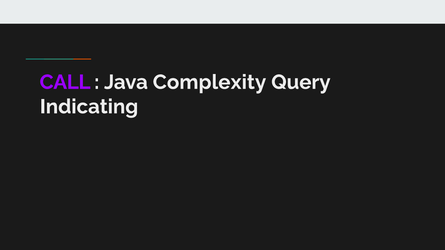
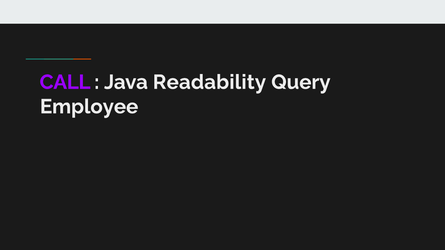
Complexity: Complexity -> Readability (209, 82)
Indicating: Indicating -> Employee (89, 107)
